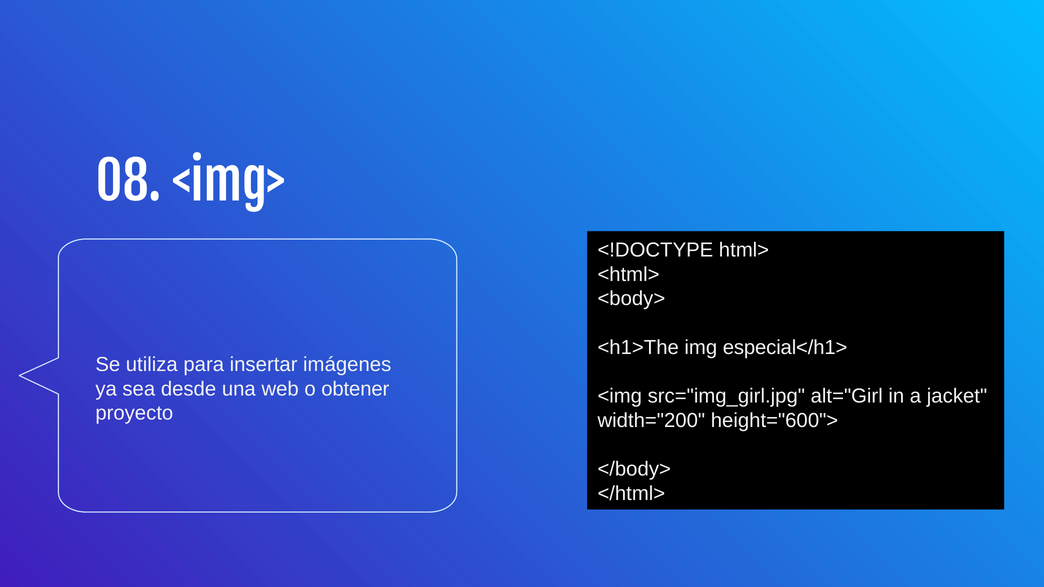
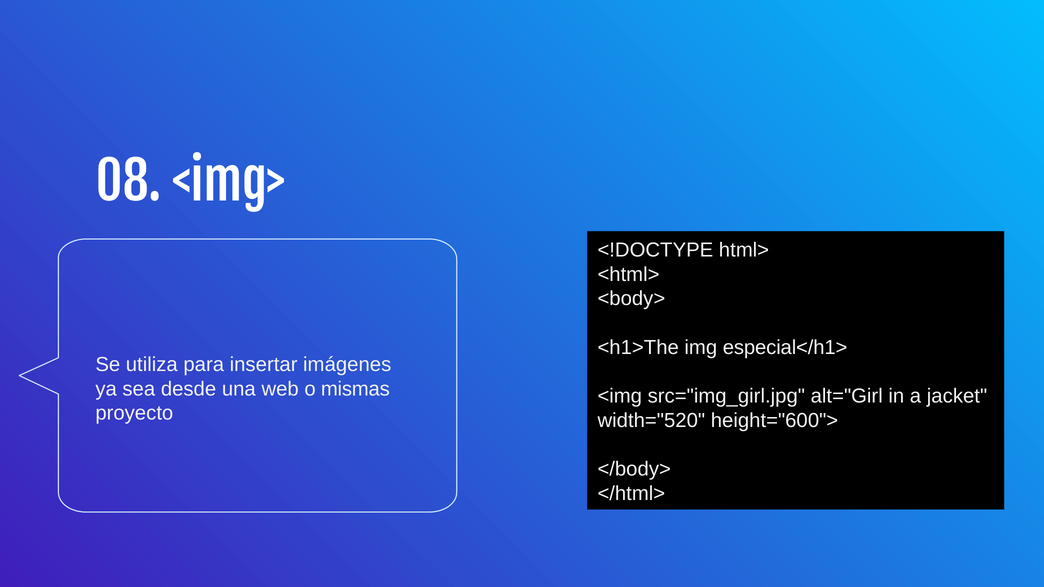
obtener: obtener -> mismas (355, 389)
width="200: width="200 -> width="520 (651, 421)
